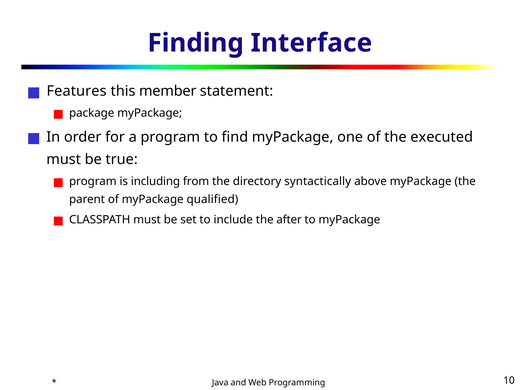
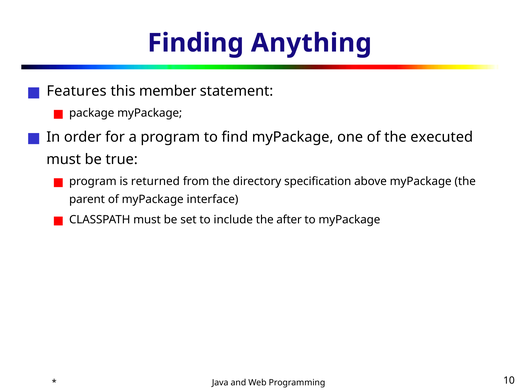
Interface: Interface -> Anything (311, 43)
including: including -> returned (155, 181)
syntactically: syntactically -> specification (318, 181)
qualified: qualified -> interface (212, 199)
